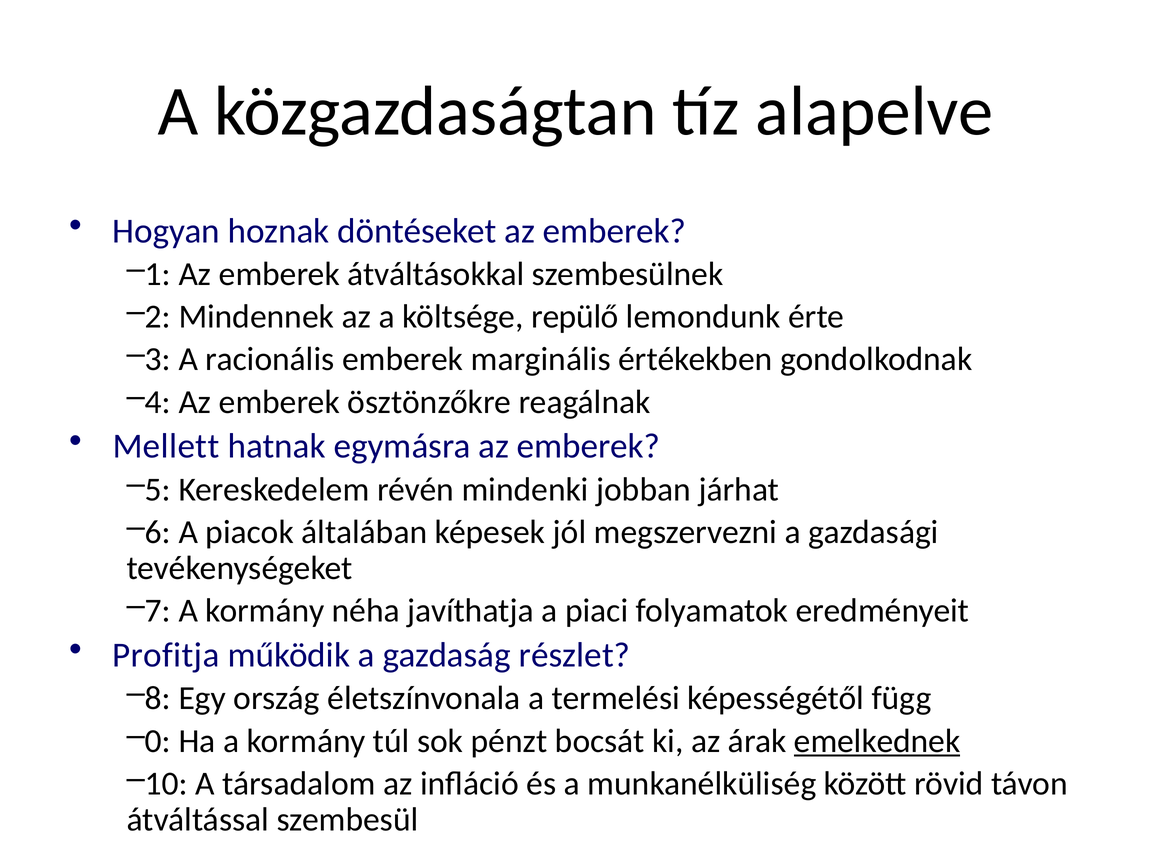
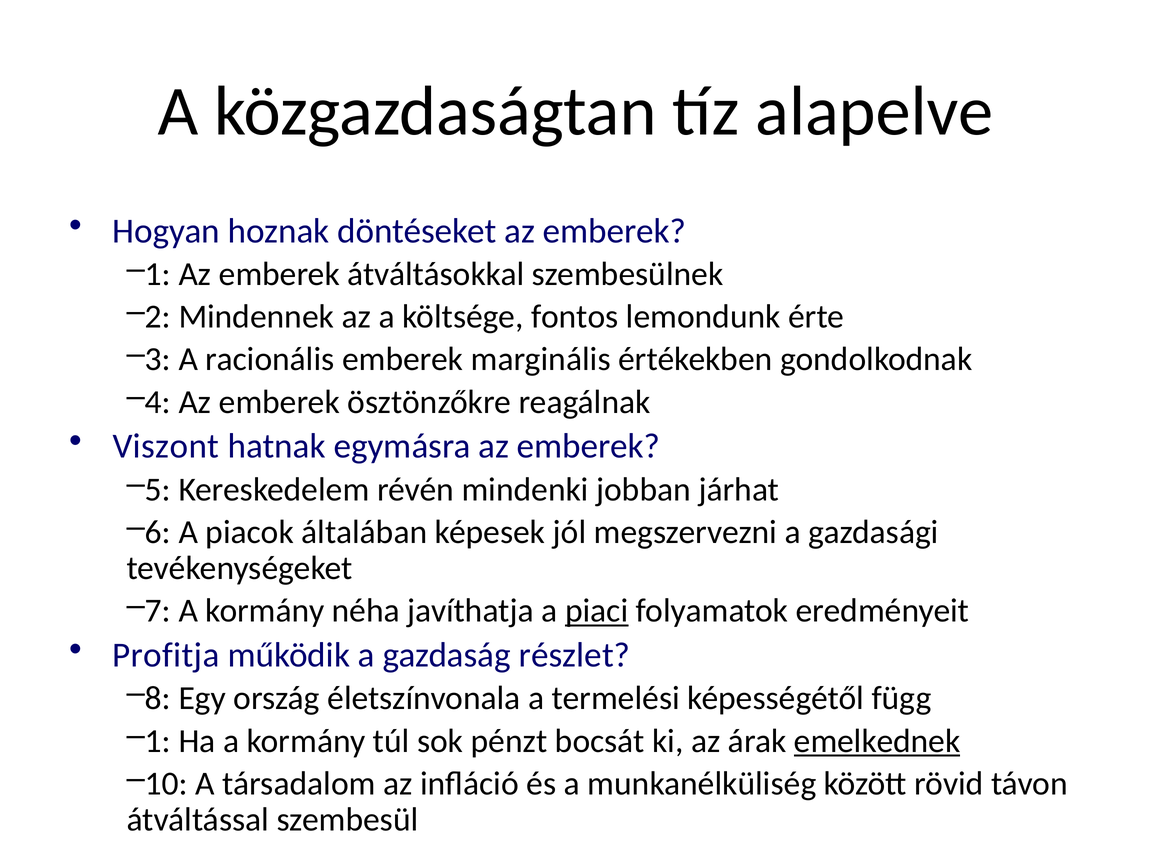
repülő: repülő -> fontos (575, 317)
Mellett: Mellett -> Viszont (166, 446)
piaci underline: none -> present (597, 611)
0: 0 -> 1 (158, 741)
